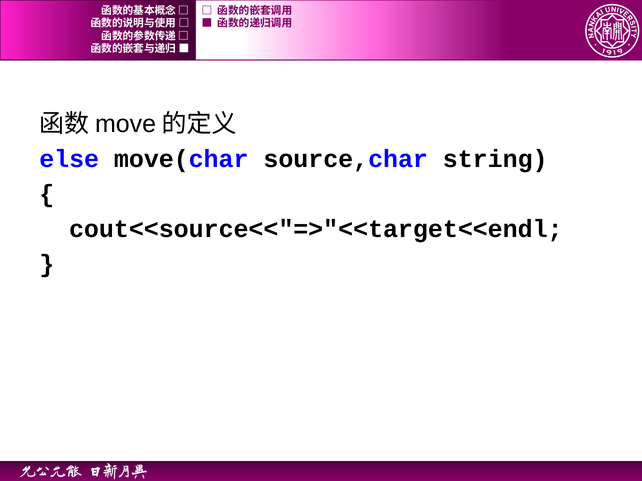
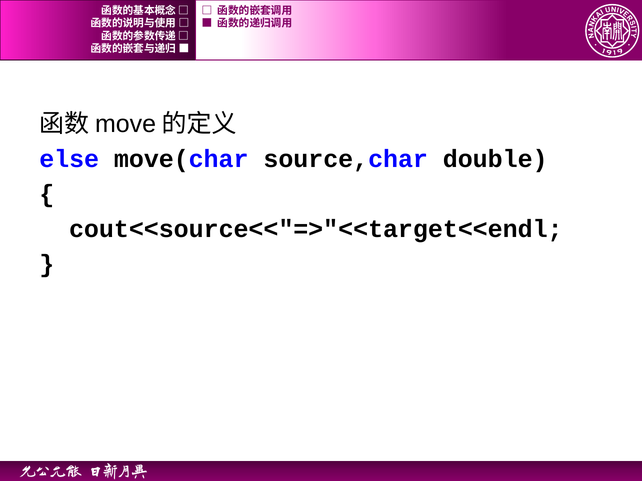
string: string -> double (495, 159)
